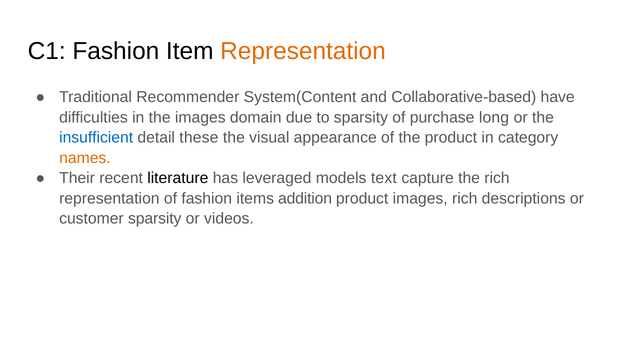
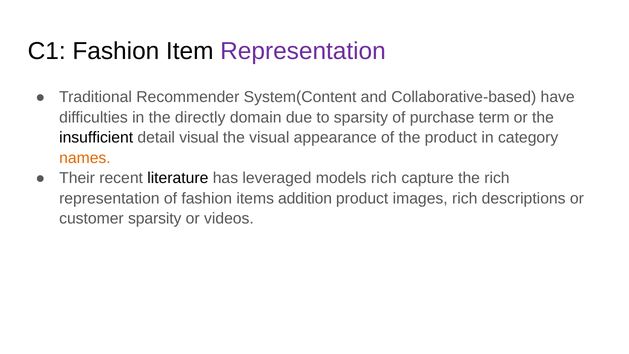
Representation colour: orange -> purple (303, 51)
the images: images -> directly (200, 117)
long: long -> term (494, 117)
insufficient colour: blue -> black (96, 138)
detail these: these -> visual (199, 138)
models text: text -> rich (384, 178)
